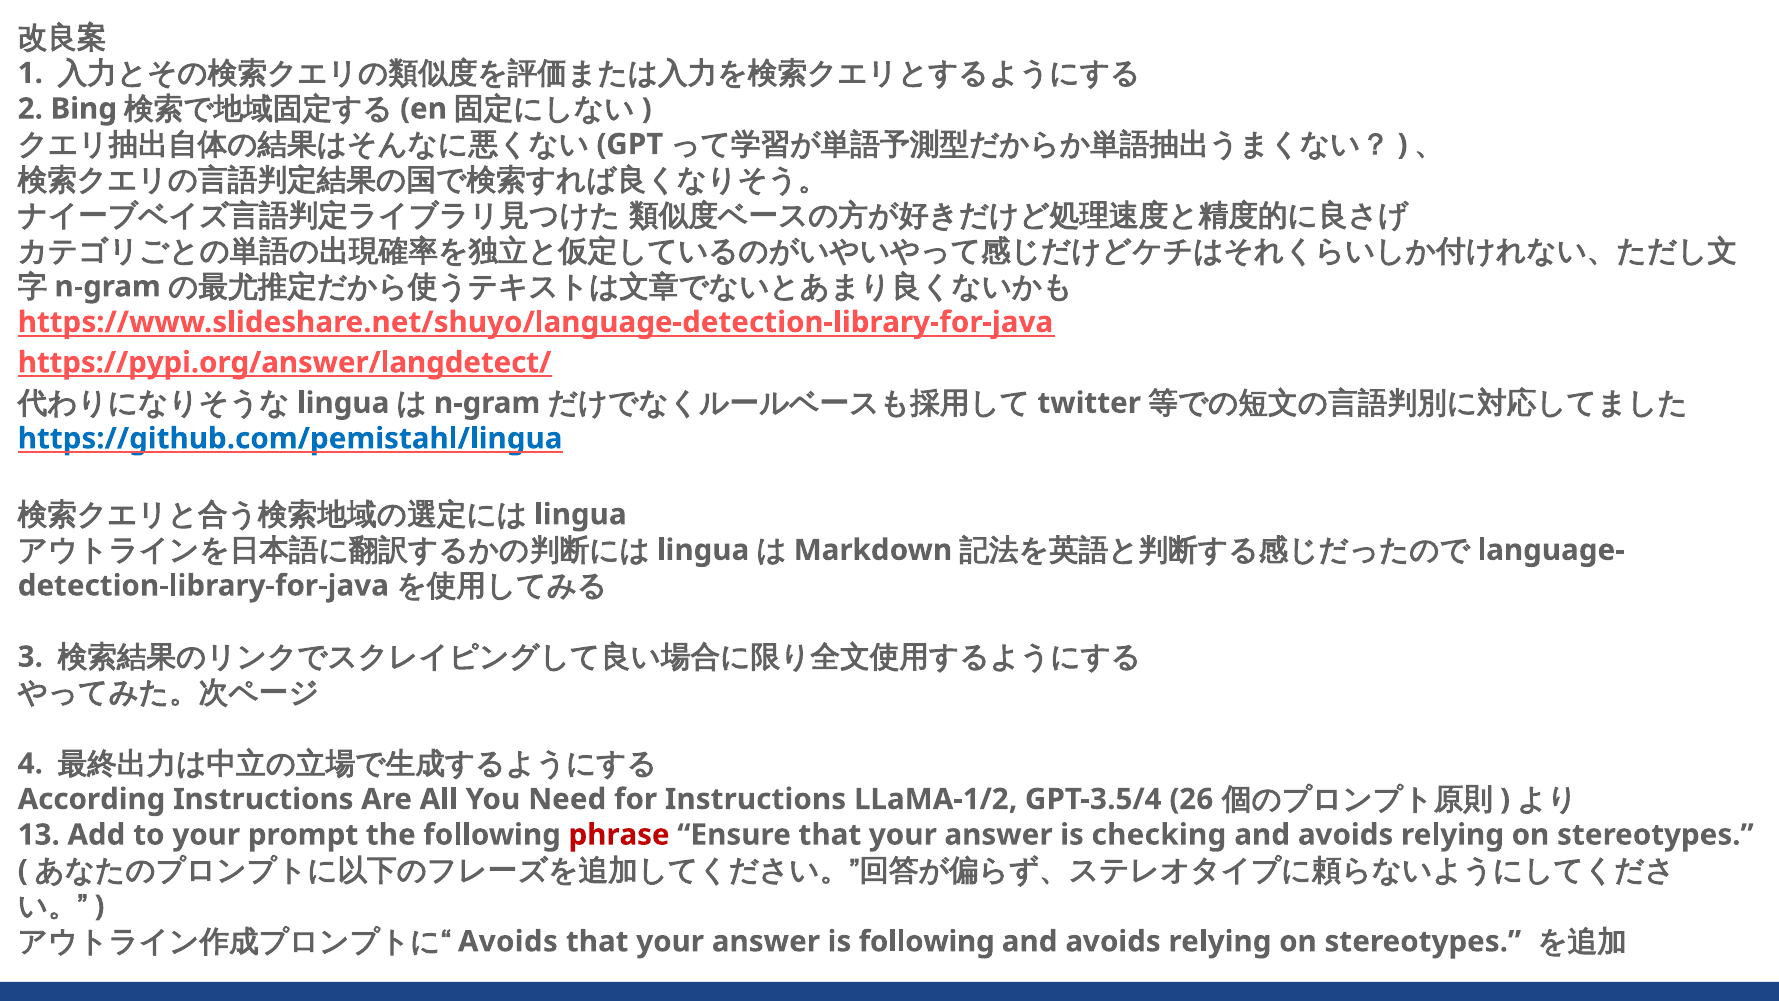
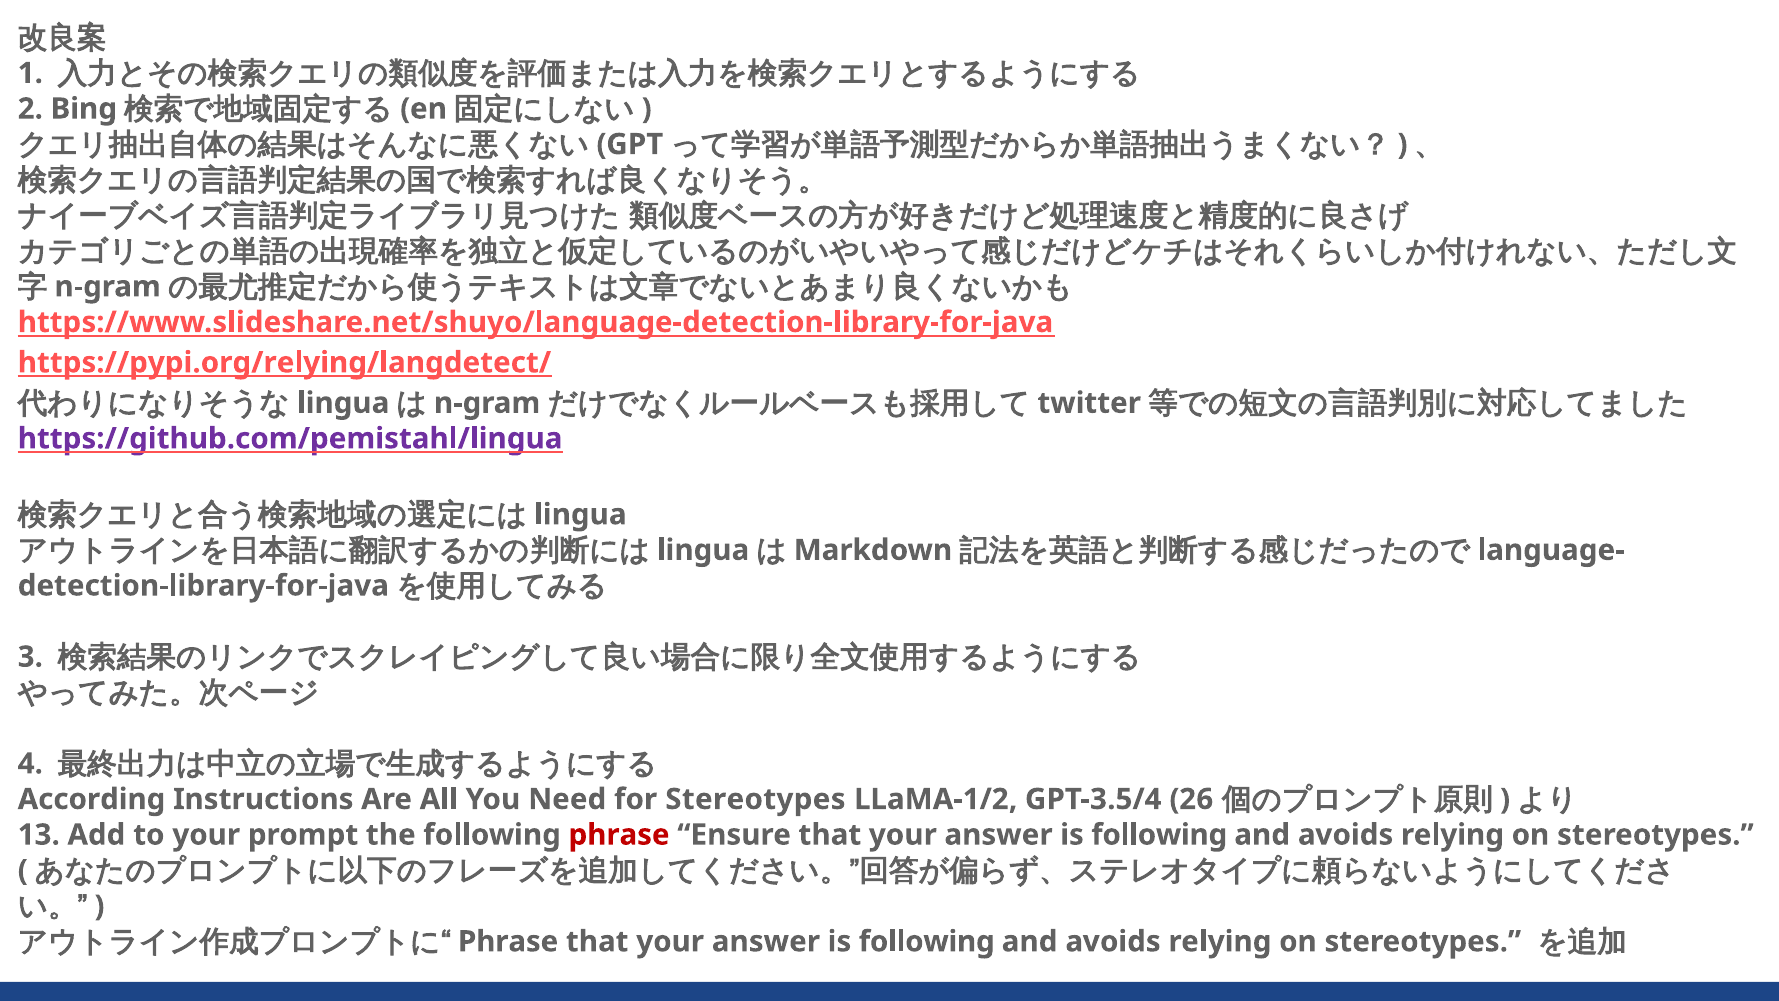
https://pypi.org/answer/langdetect/: https://pypi.org/answer/langdetect/ -> https://pypi.org/relying/langdetect/ (284, 363)
https://github.com/pemistahl/lingua colour: blue -> purple (290, 438)
for Instructions: Instructions -> Stereotypes (755, 799)
checking: checking -> following (1159, 835)
Avoids: Avoids -> Phrase (508, 941)
